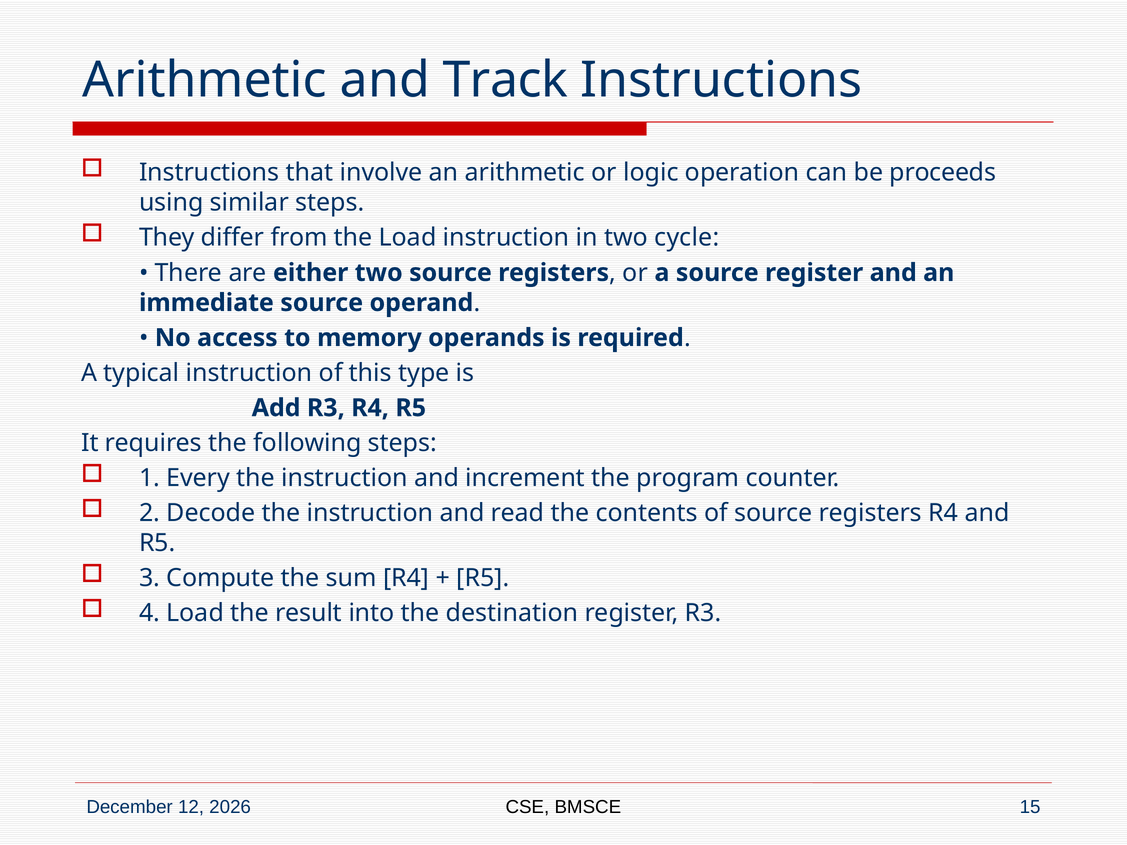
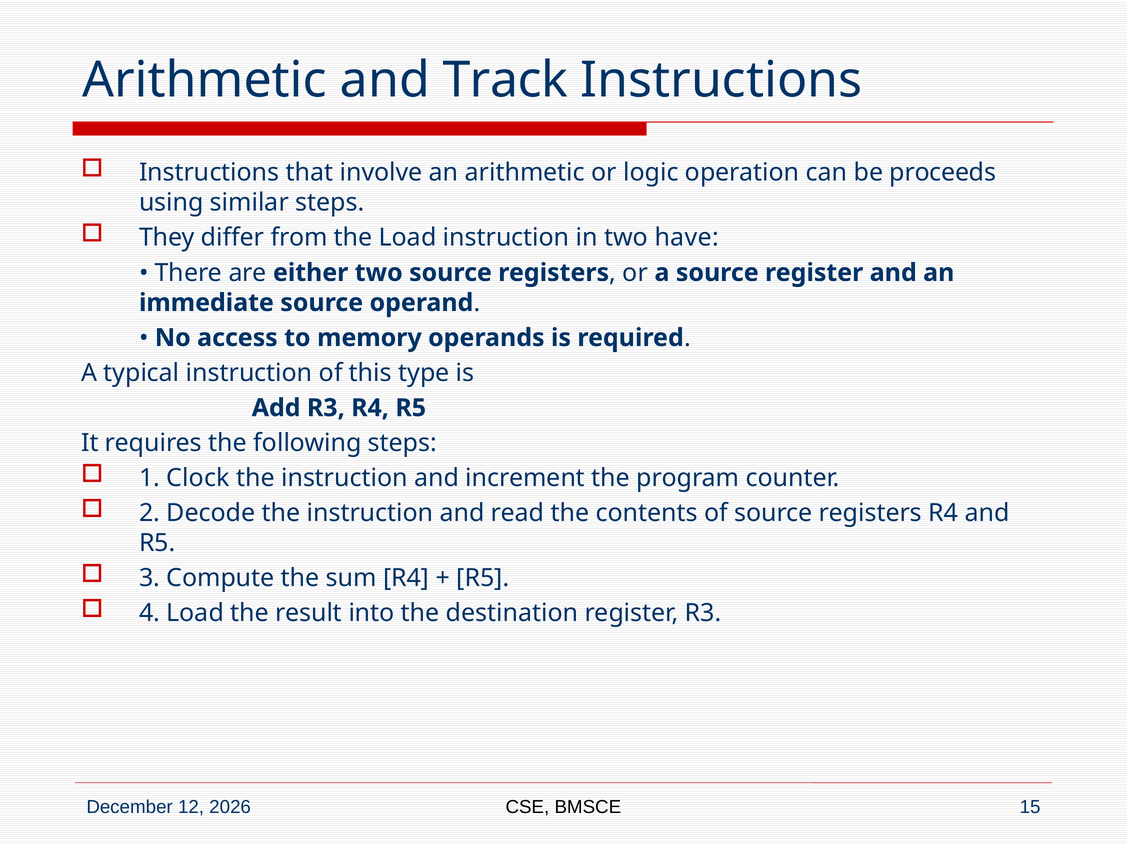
cycle: cycle -> have (687, 238)
Every: Every -> Clock (198, 478)
